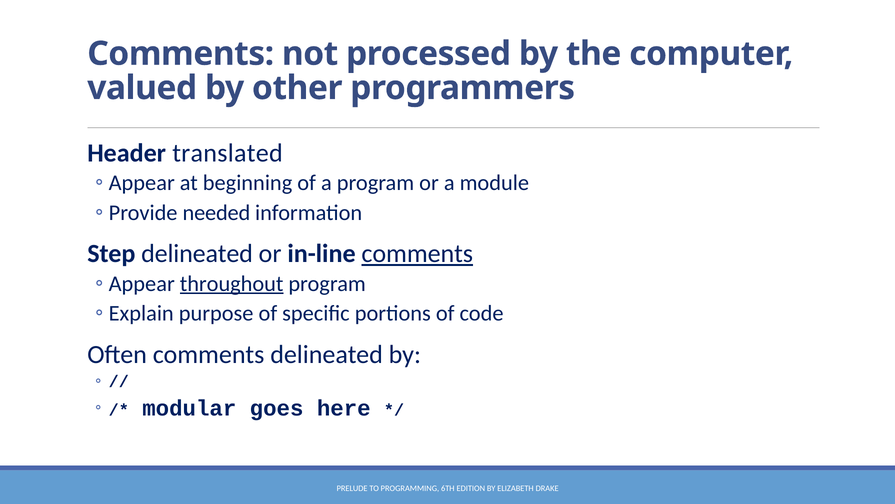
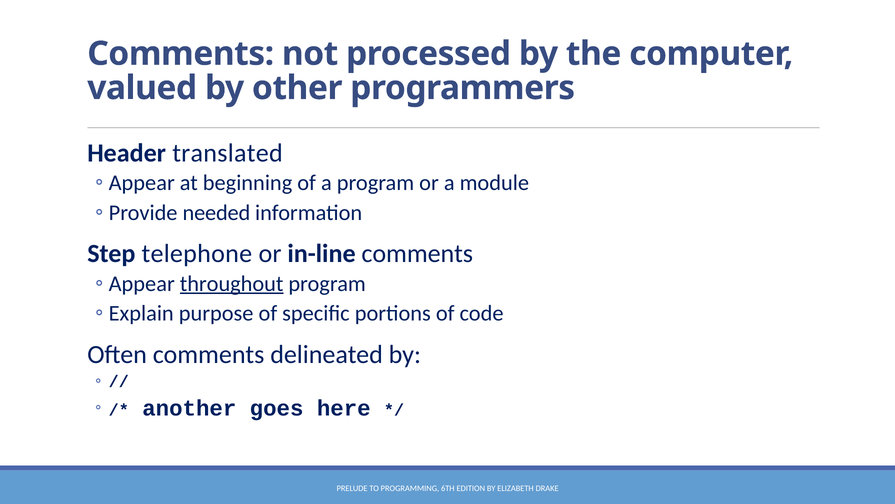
Step delineated: delineated -> telephone (197, 253)
comments underline: present -> none (417, 253)
modular: modular -> another (189, 408)
